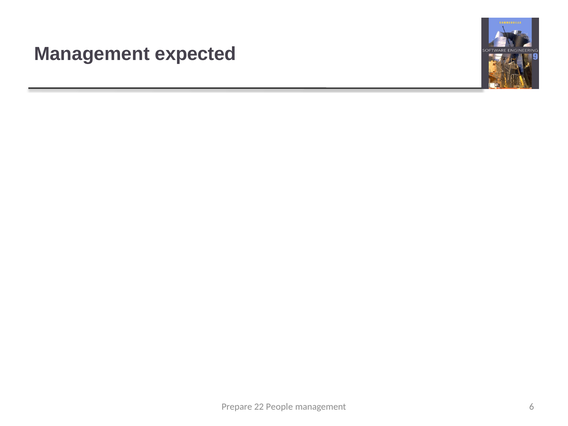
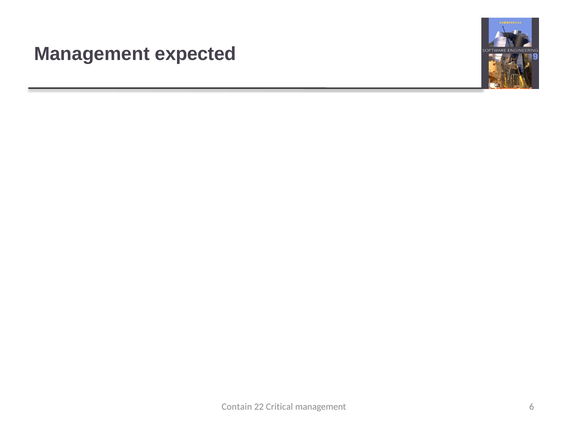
Prepare: Prepare -> Contain (237, 407)
22 People: People -> Critical (279, 407)
